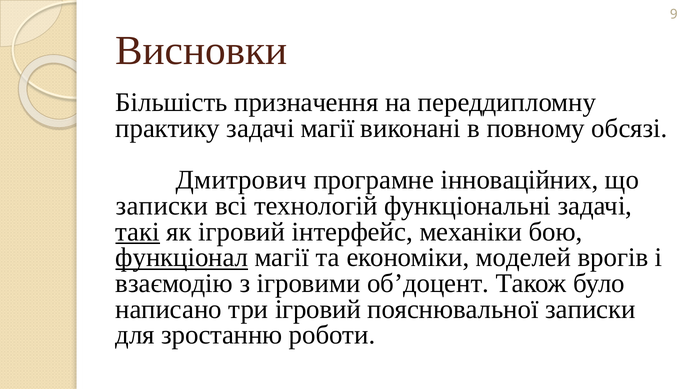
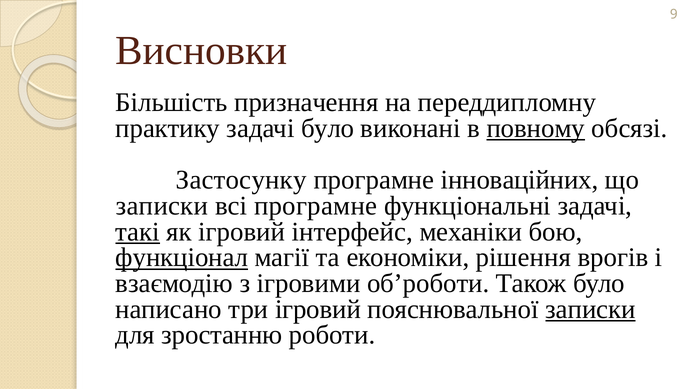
задачі магії: магії -> було (328, 128)
повному underline: none -> present (536, 128)
Дмитрович: Дмитрович -> Застосунку (241, 180)
всі технологій: технологій -> програмне (316, 206)
моделей: моделей -> рішення (523, 257)
об’доцент: об’доцент -> об’роботи (428, 283)
записки underline: none -> present (590, 309)
